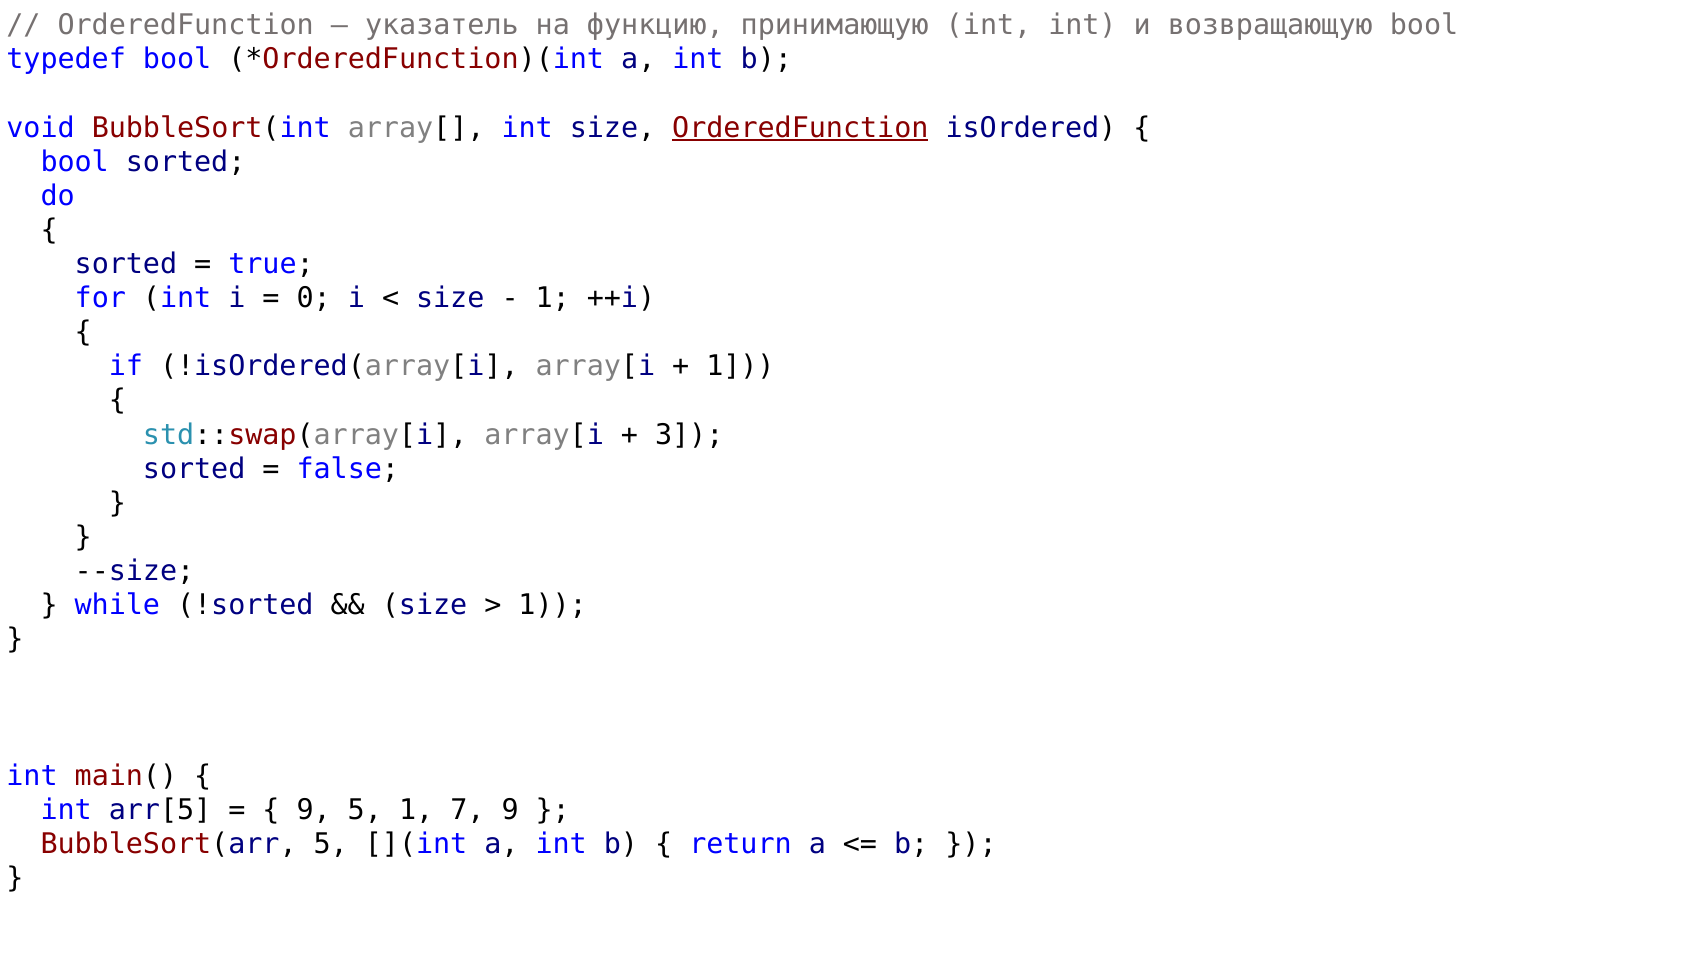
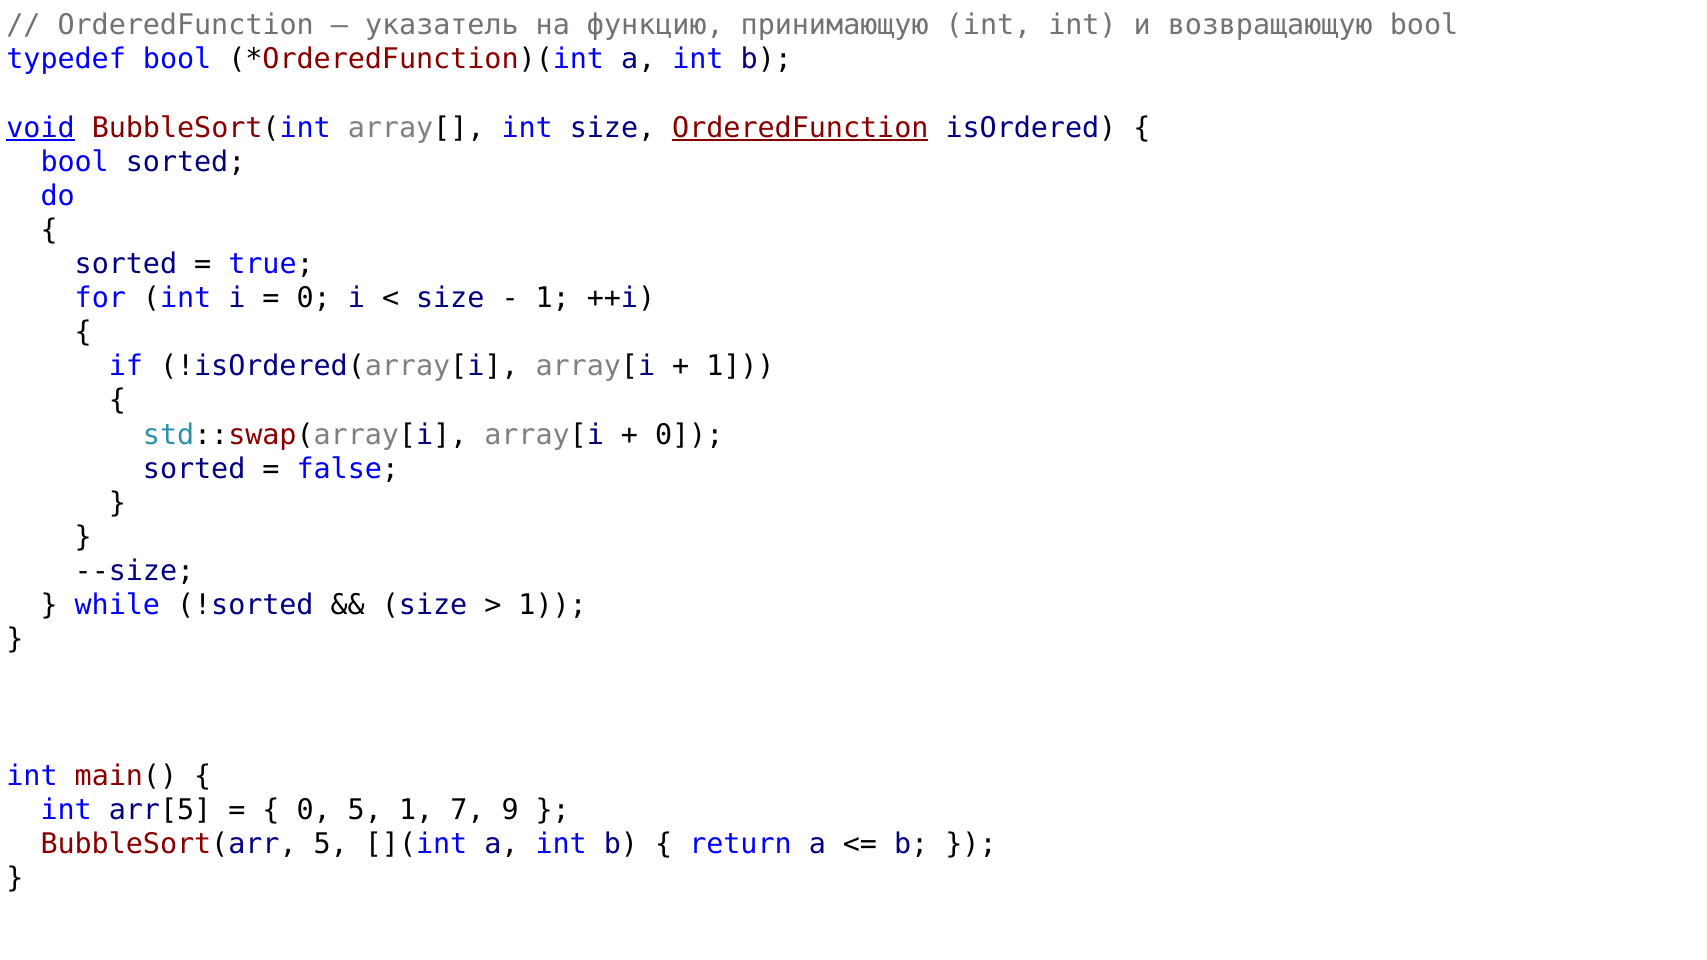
void underline: none -> present (41, 128)
3: 3 -> 0 (689, 435)
9: 9 -> 0 (314, 810)
